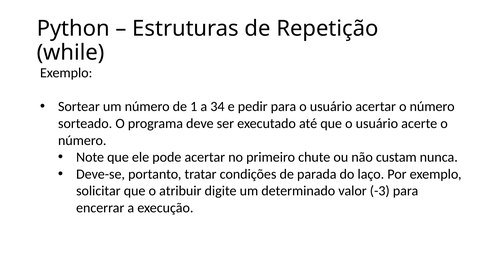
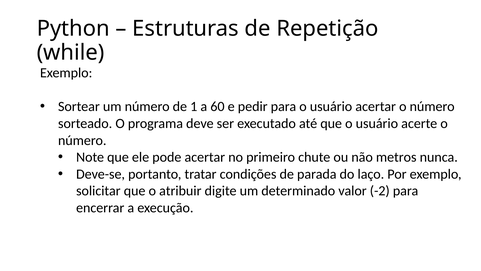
34: 34 -> 60 (217, 106)
custam: custam -> metros (396, 157)
-3: -3 -> -2 (380, 191)
